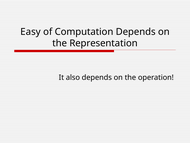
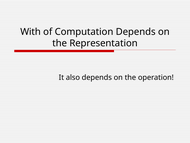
Easy: Easy -> With (31, 32)
